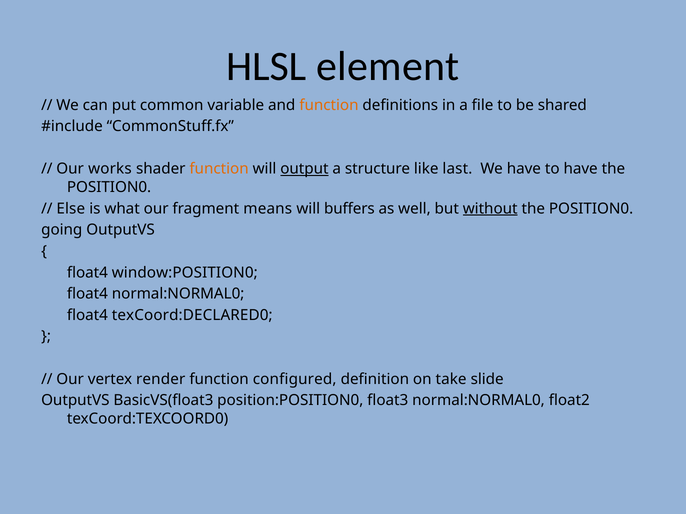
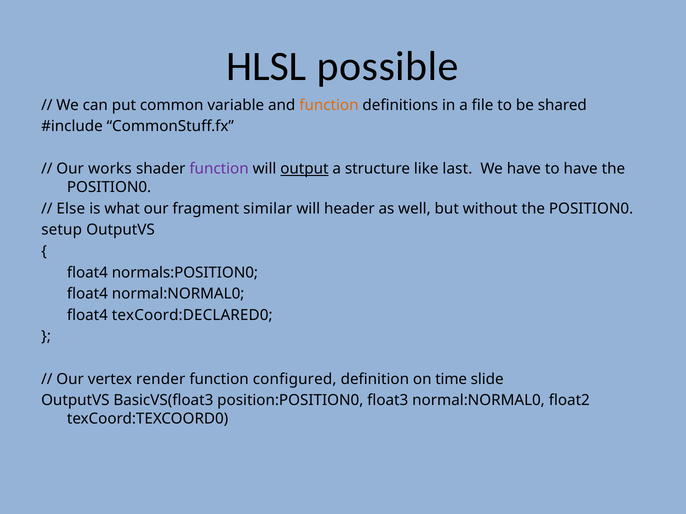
element: element -> possible (388, 66)
function colour: orange -> purple (219, 169)
means: means -> similar (268, 209)
buffers: buffers -> header (349, 209)
without underline: present -> none (490, 209)
going: going -> setup (62, 230)
window:POSITION0: window:POSITION0 -> normals:POSITION0 (185, 273)
take: take -> time (451, 379)
